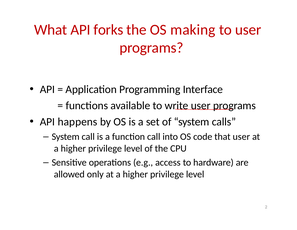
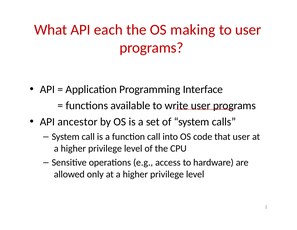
forks: forks -> each (108, 30)
happens: happens -> ancestor (78, 122)
